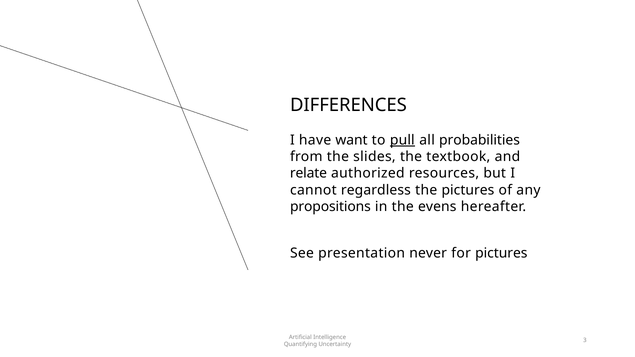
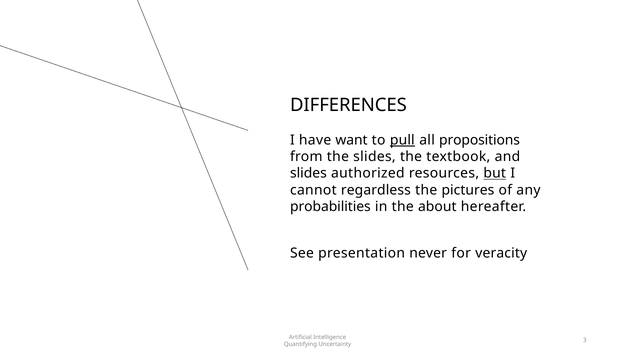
probabilities: probabilities -> propositions (480, 140)
relate: relate -> slides (308, 173)
but underline: none -> present (495, 173)
propositions: propositions -> probabilities (330, 207)
evens: evens -> about (437, 207)
for pictures: pictures -> veracity (501, 253)
